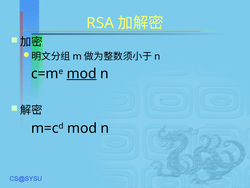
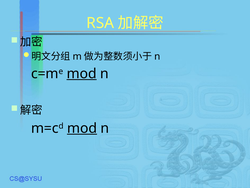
mod underline: none -> present (82, 128)
